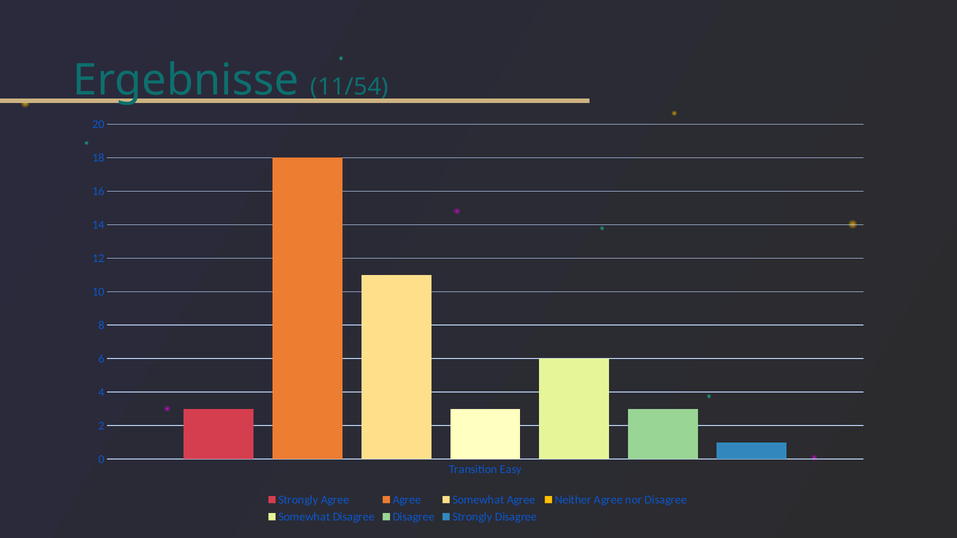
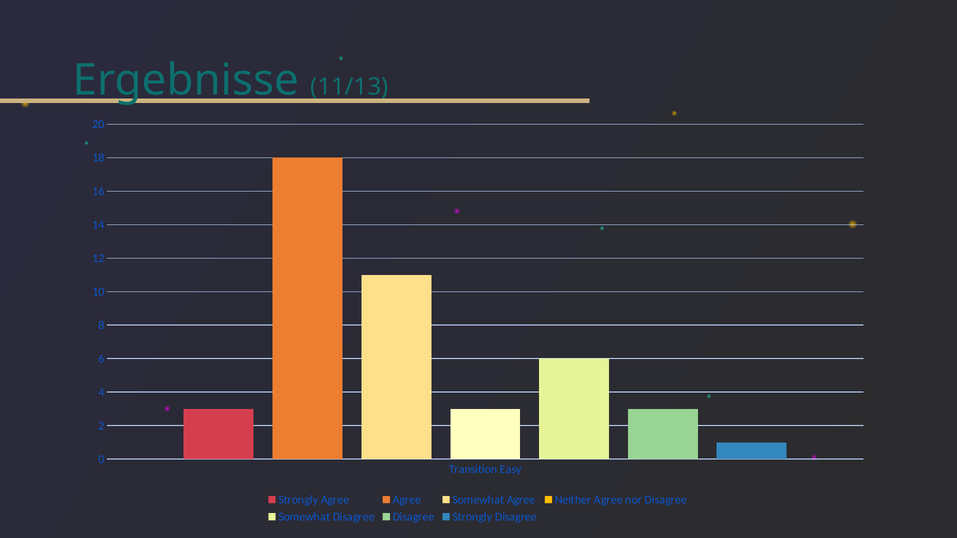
11/54: 11/54 -> 11/13 (349, 87)
